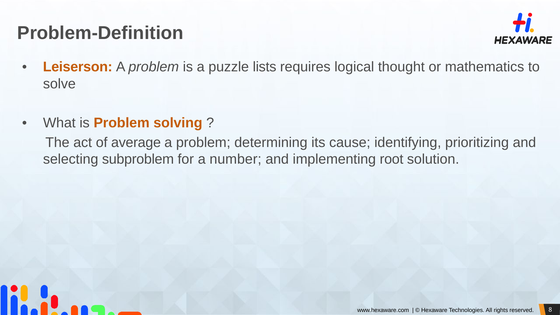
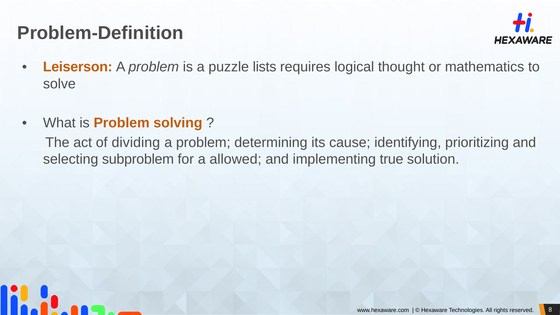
average: average -> dividing (136, 143)
number: number -> allowed (236, 159)
root: root -> true (392, 159)
